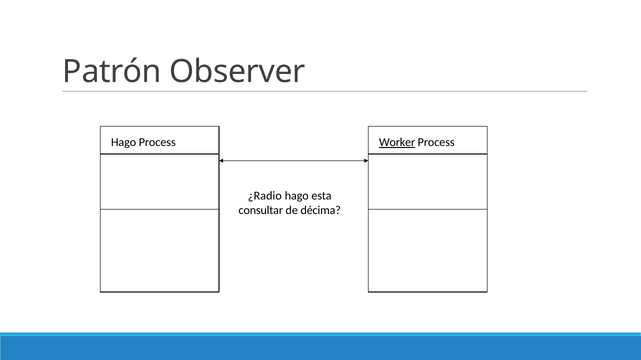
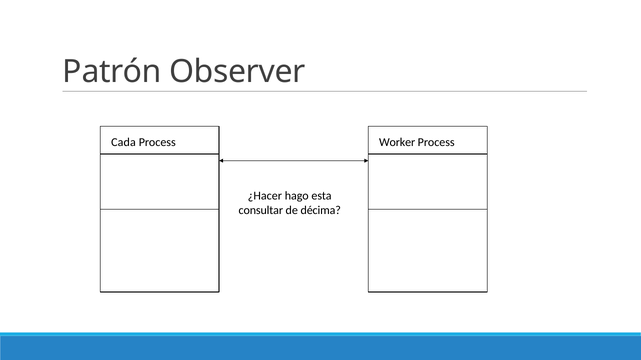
Hago: Hago -> Cada (123, 142)
Worker underline: present -> none (397, 142)
¿Radio: ¿Radio -> ¿Hacer (265, 196)
